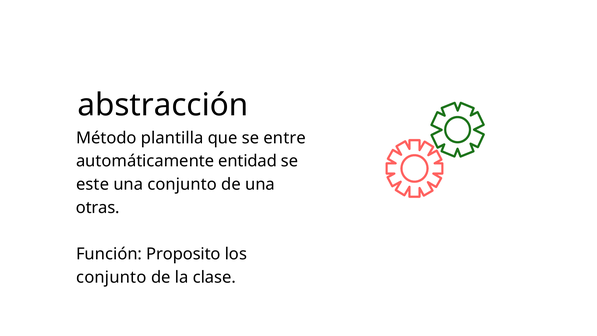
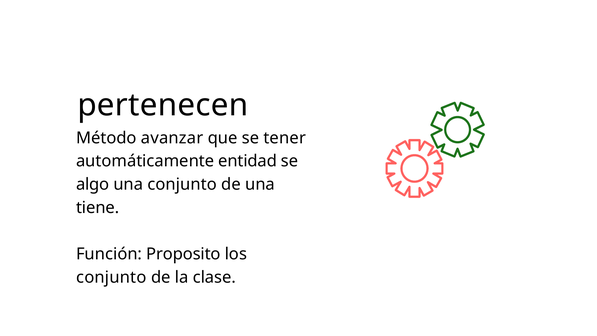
abstracción: abstracción -> pertenecen (163, 105)
plantilla: plantilla -> avanzar (172, 138)
entre: entre -> tener (285, 138)
este: este -> algo (93, 184)
otras: otras -> tiene (98, 207)
